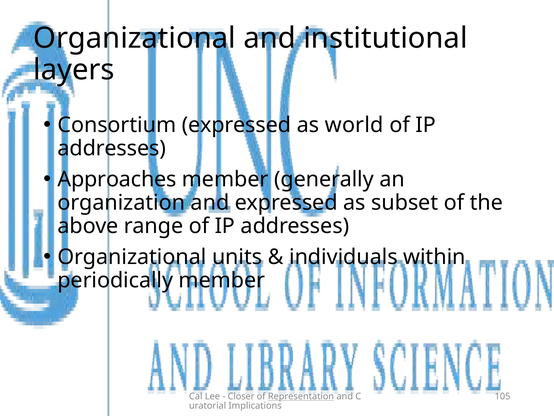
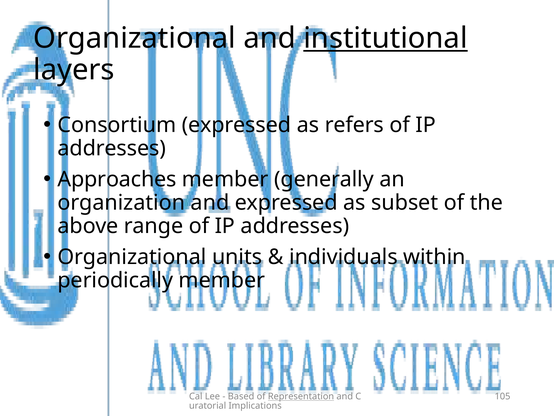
institutional underline: none -> present (386, 38)
world: world -> refers (354, 125)
Closer: Closer -> Based (241, 396)
